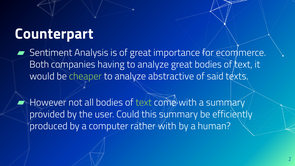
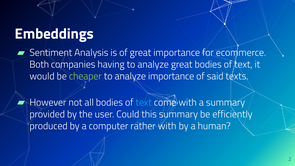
Counterpart: Counterpart -> Embeddings (54, 34)
analyze abstractive: abstractive -> importance (171, 76)
text colour: light green -> light blue (144, 102)
